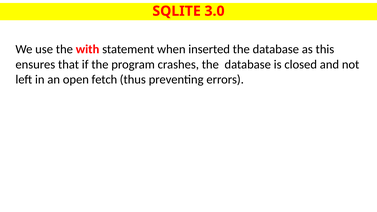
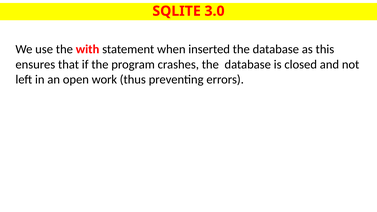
fetch: fetch -> work (104, 80)
